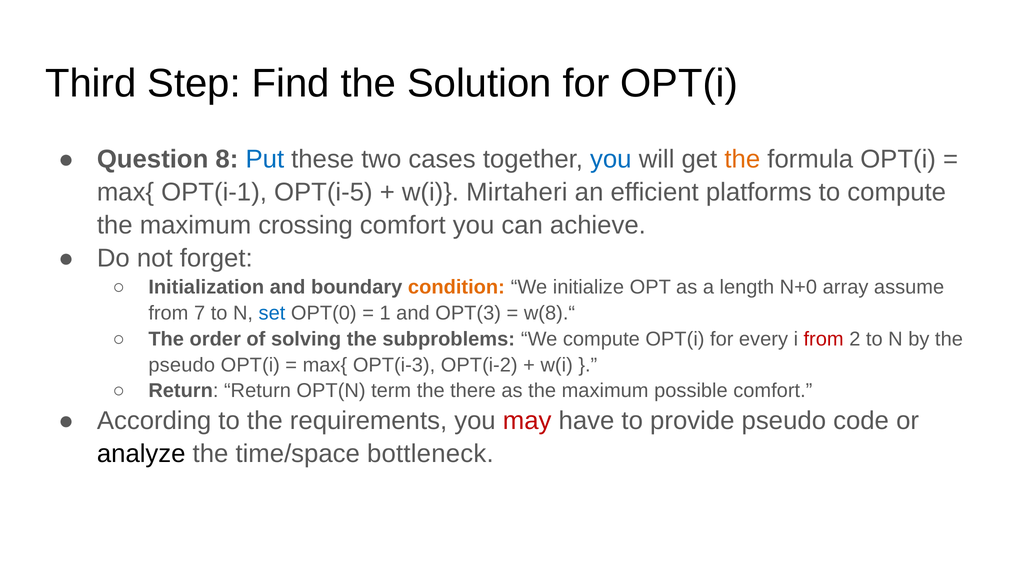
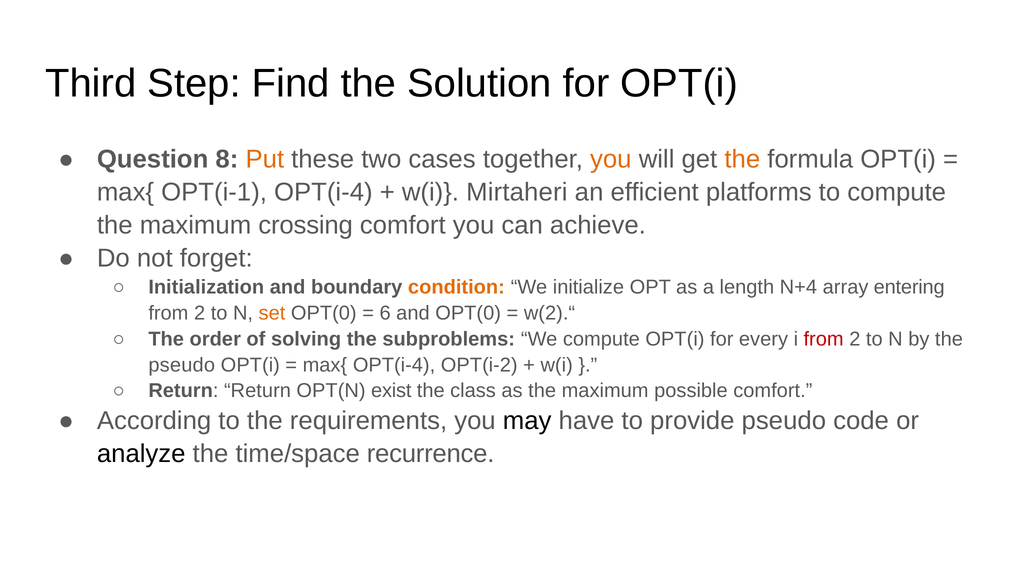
Put colour: blue -> orange (265, 159)
you colour: blue -> orange (611, 159)
OPT(i-1 OPT(i-5: OPT(i-5 -> OPT(i-4 (323, 192)
N+0: N+0 -> N+4 (798, 288)
assume: assume -> entering (909, 288)
7: 7 -> 2 (200, 313)
set colour: blue -> orange (272, 313)
1: 1 -> 6 (385, 313)
and OPT(3: OPT(3 -> OPT(0 (468, 313)
w(8).“: w(8).“ -> w(2).“ (550, 313)
max{ OPT(i-3: OPT(i-3 -> OPT(i-4 (394, 365)
term: term -> exist (391, 391)
there: there -> class (473, 391)
may colour: red -> black (527, 421)
bottleneck: bottleneck -> recurrence (431, 454)
